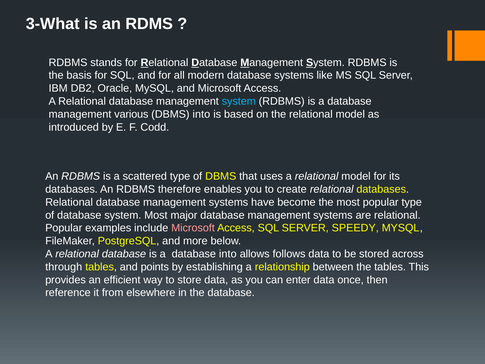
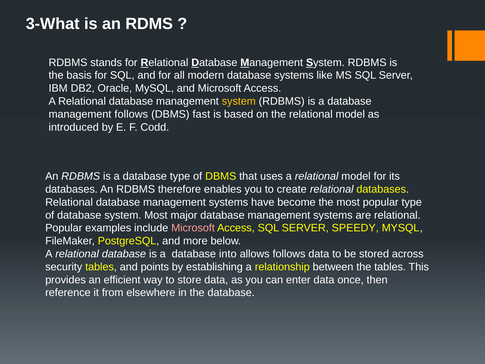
system colour: light blue -> yellow (239, 101)
management various: various -> follows (131, 114)
DBMS into: into -> fast (201, 114)
scattered: scattered -> database (145, 176)
through: through -> security (64, 267)
